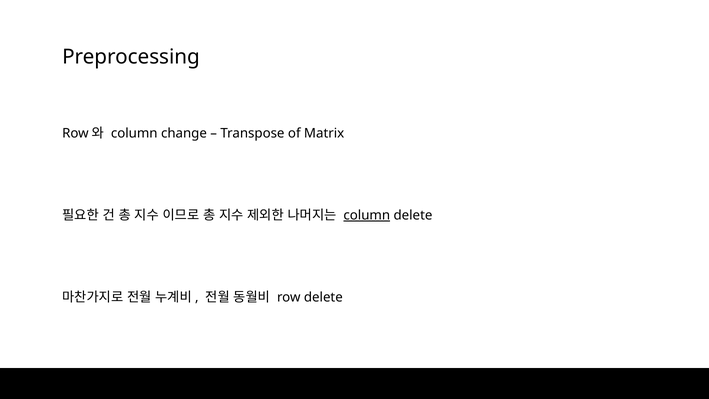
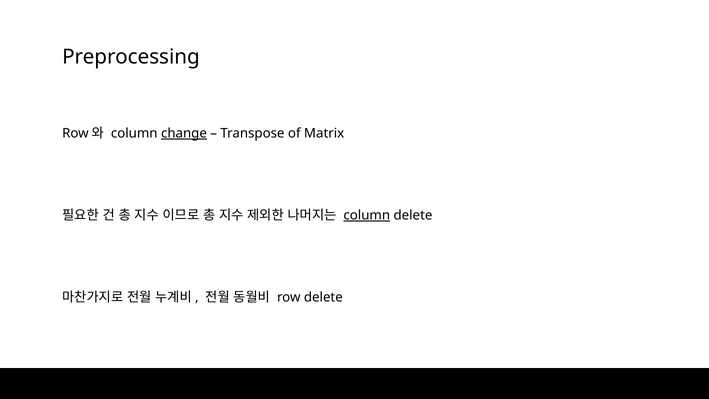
change underline: none -> present (184, 133)
